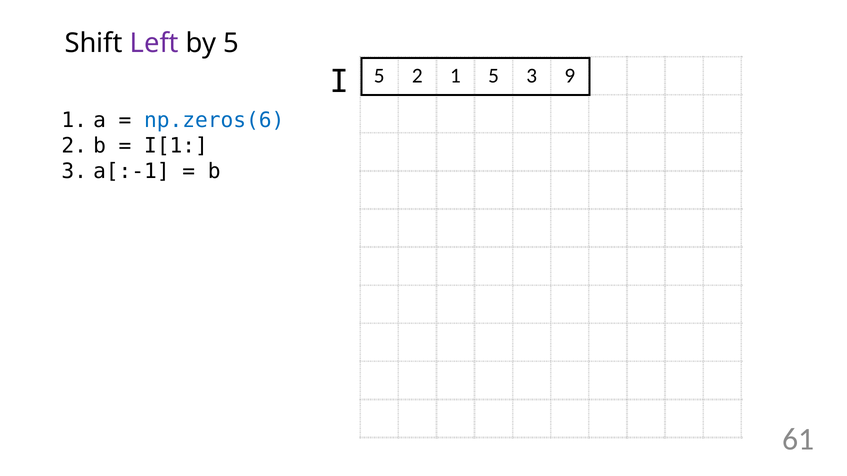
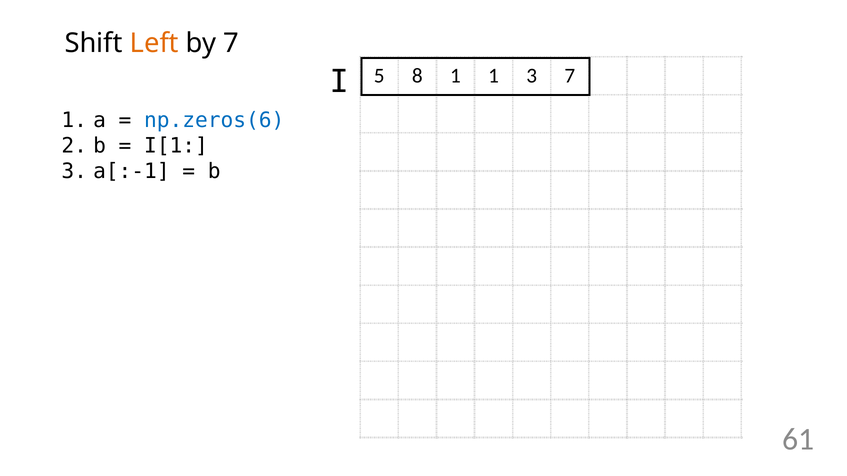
Left colour: purple -> orange (154, 43)
by 5: 5 -> 7 (231, 43)
5 2: 2 -> 8 (417, 76)
1 5: 5 -> 1 (494, 76)
3 9: 9 -> 7 (570, 76)
